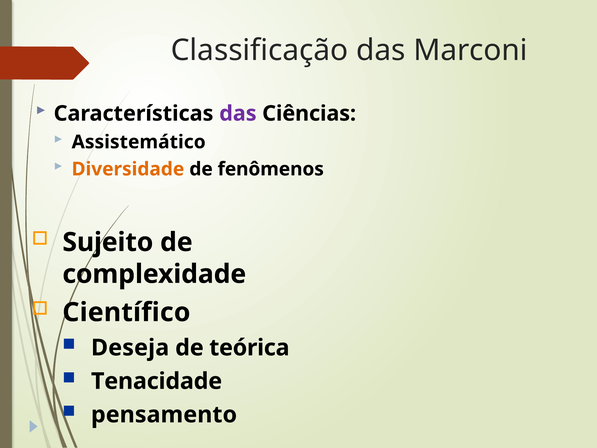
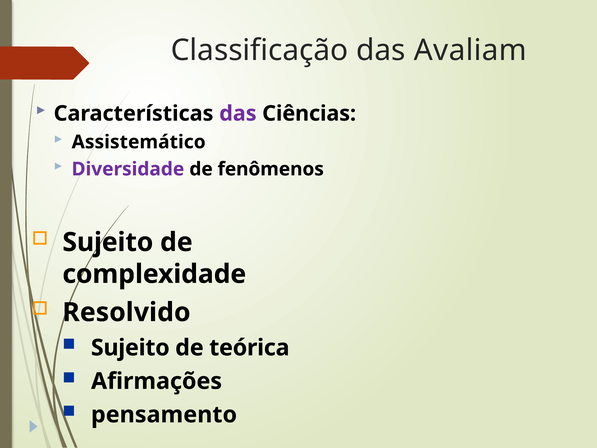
Marconi: Marconi -> Avaliam (470, 50)
Diversidade colour: orange -> purple (128, 169)
Científico: Científico -> Resolvido (126, 312)
Deseja: Deseja -> Sujeito (130, 348)
Tenacidade: Tenacidade -> Afirmações (157, 381)
